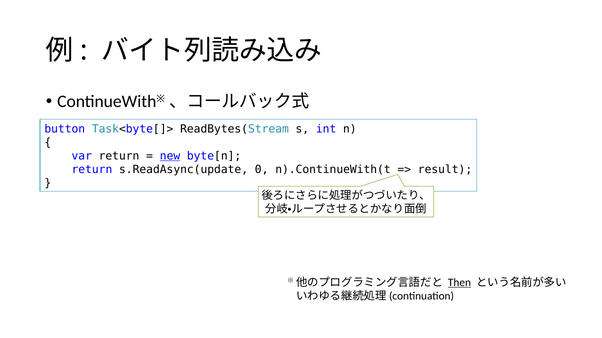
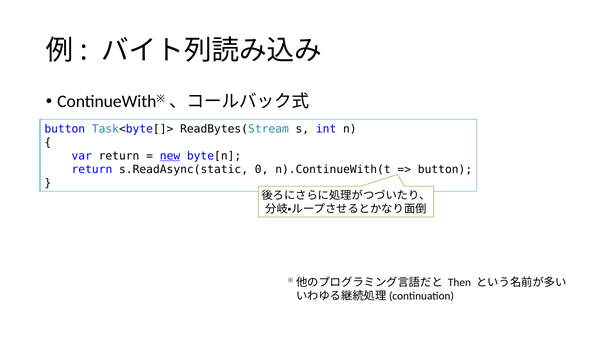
s.ReadAsync(update: s.ReadAsync(update -> s.ReadAsync(static (184, 170)
result: result -> button (445, 170)
Then underline: present -> none (459, 283)
